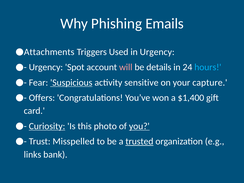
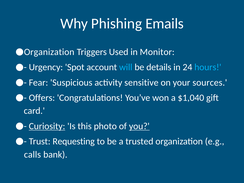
Attachments: Attachments -> Organization (49, 52)
in Urgency: Urgency -> Monitor (157, 52)
will colour: pink -> light blue (126, 67)
Suspicious underline: present -> none (71, 83)
capture: capture -> sources (210, 83)
$1,400: $1,400 -> $1,040 (191, 98)
Misspelled: Misspelled -> Requesting (74, 141)
trusted underline: present -> none (139, 141)
links: links -> calls (32, 154)
